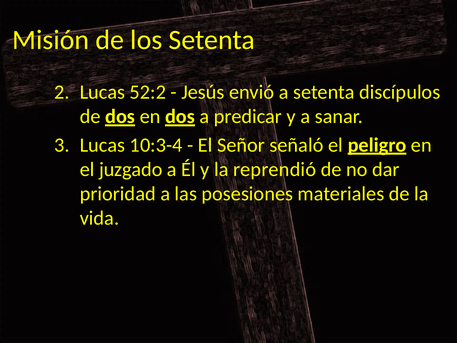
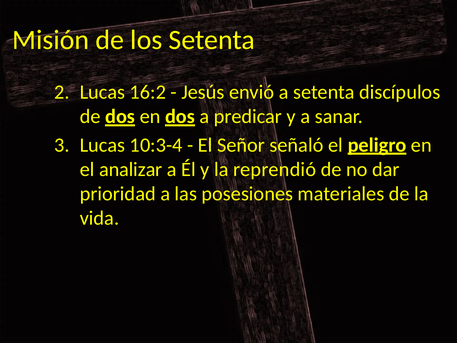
52:2: 52:2 -> 16:2 (148, 92)
juzgado: juzgado -> analizar (131, 169)
